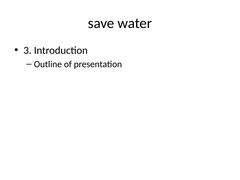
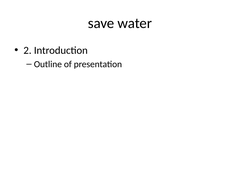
3: 3 -> 2 (27, 50)
